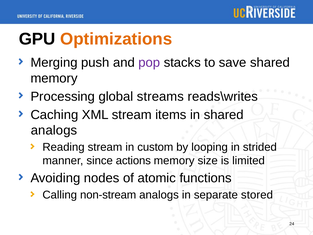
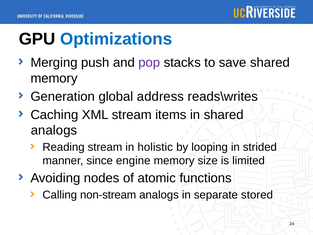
Optimizations colour: orange -> blue (116, 39)
Processing: Processing -> Generation (63, 96)
streams: streams -> address (160, 96)
custom: custom -> holistic (155, 147)
actions: actions -> engine (133, 161)
